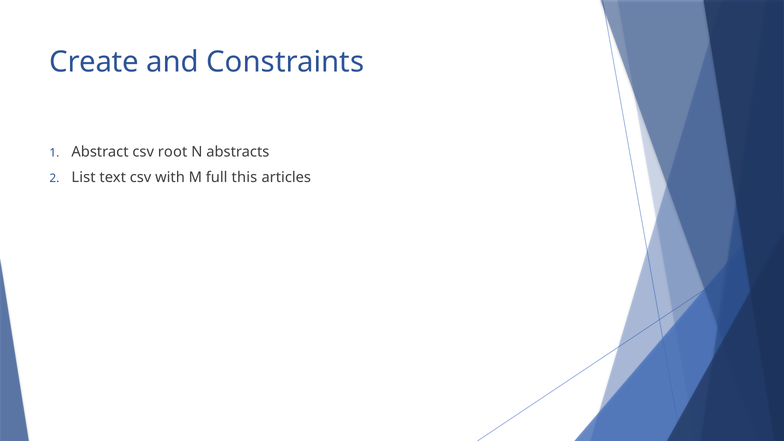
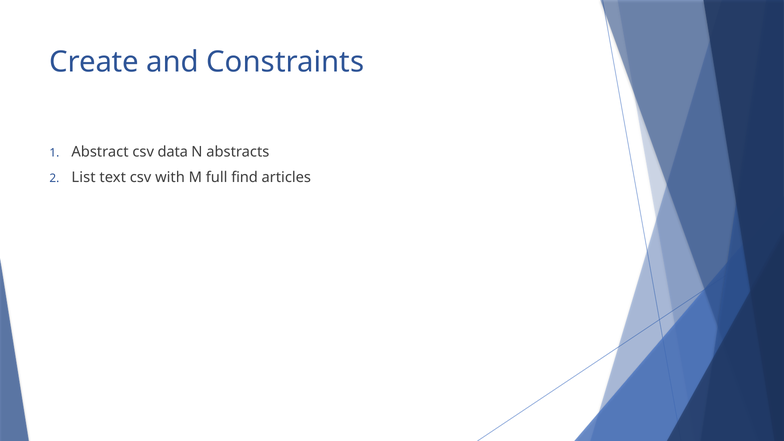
root: root -> data (173, 152)
this: this -> find (245, 178)
